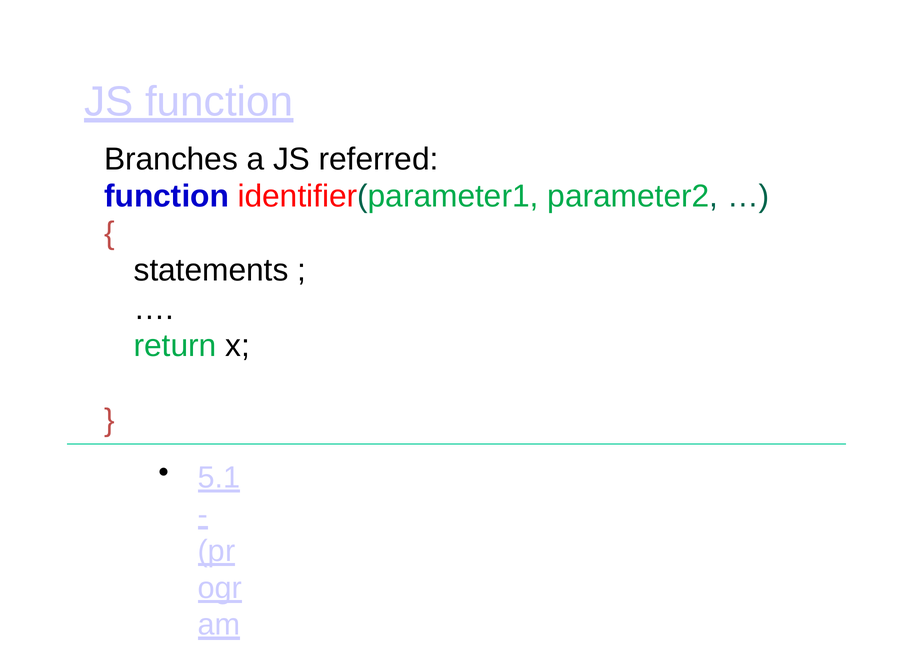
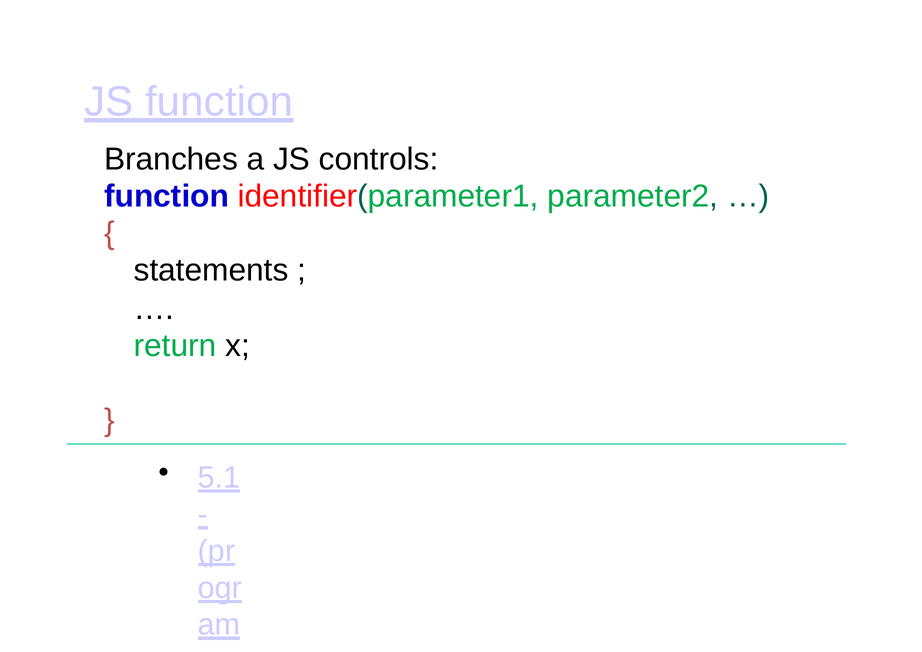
referred: referred -> controls (379, 159)
